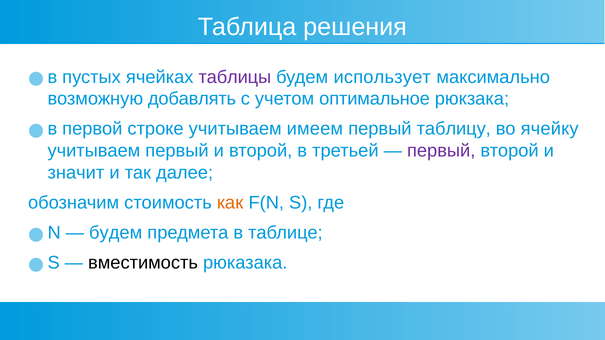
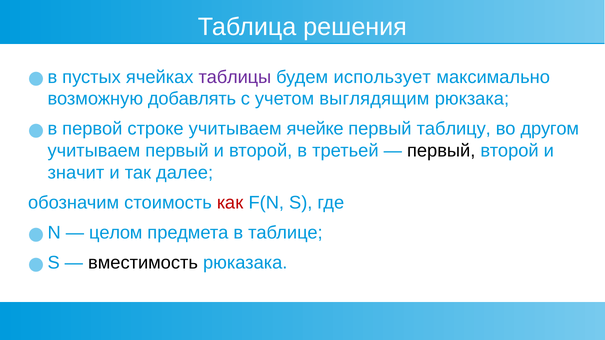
оптимальное: оптимальное -> выглядящим (374, 99)
имеем: имеем -> ячейке (315, 129)
ячейку: ячейку -> другом (550, 129)
первый colour: purple -> black (441, 151)
как colour: orange -> red (230, 203)
будем: будем -> целом (116, 233)
